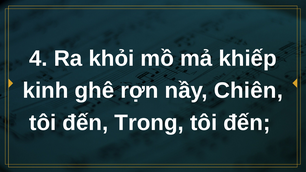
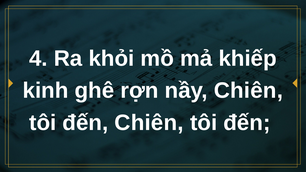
đến Trong: Trong -> Chiên (149, 123)
